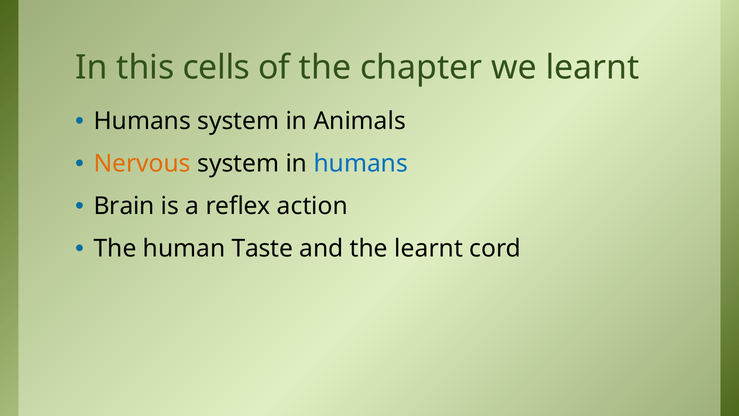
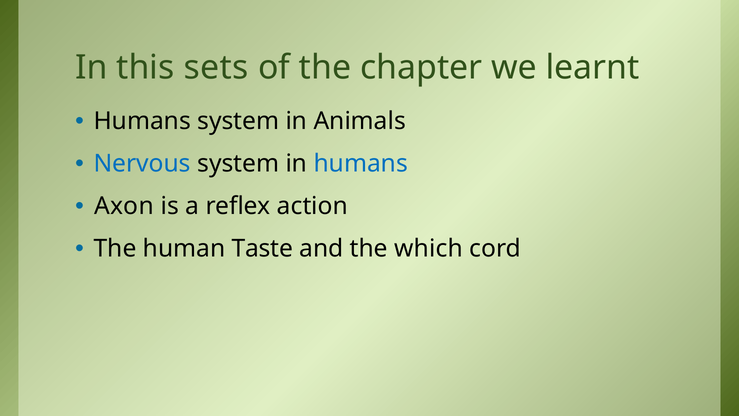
cells: cells -> sets (216, 68)
Nervous colour: orange -> blue (142, 164)
Brain: Brain -> Axon (124, 206)
the learnt: learnt -> which (429, 249)
